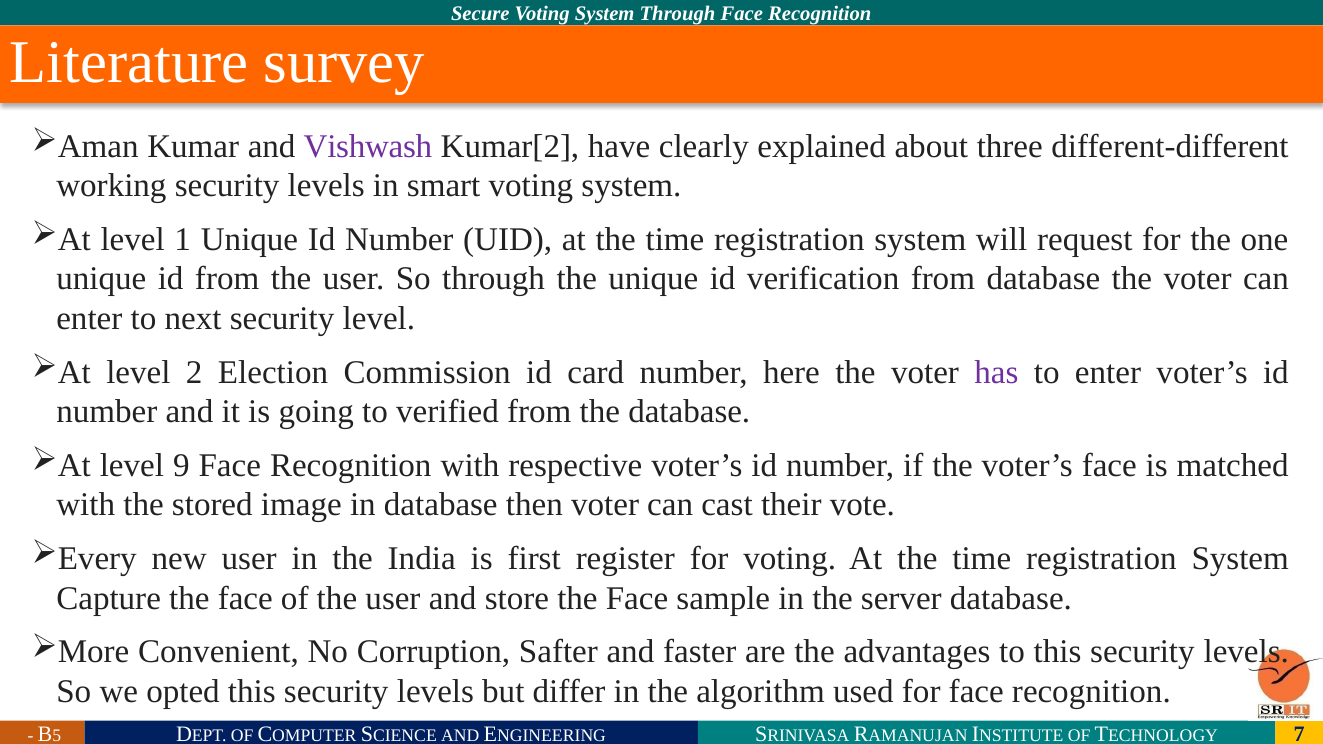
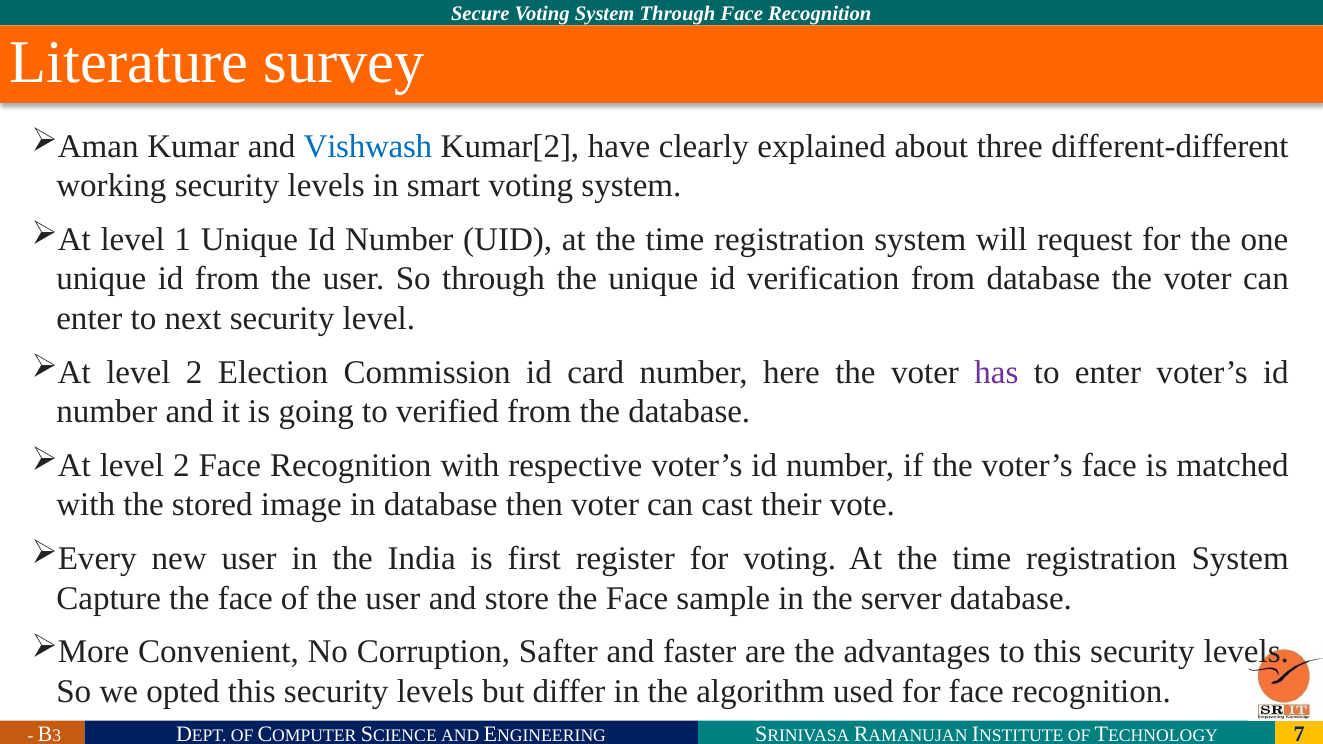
Vishwash colour: purple -> blue (368, 146)
9: 9 -> 2 (181, 465)
5: 5 -> 3 (57, 735)
